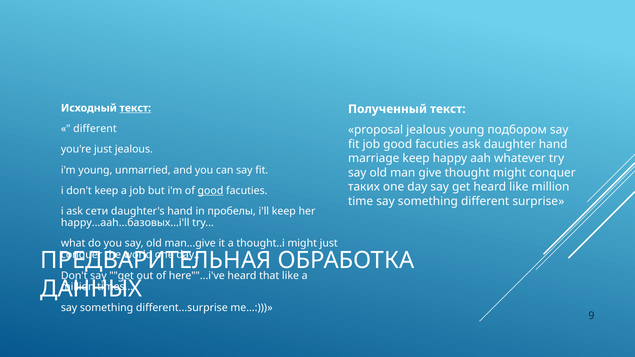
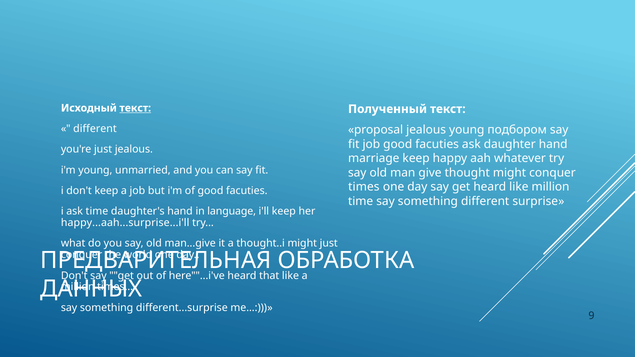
таких: таких -> times (364, 187)
good underline: present -> none (211, 191)
ask сети: сети -> time (97, 211)
пробелы: пробелы -> language (232, 211)
happy...aah...базовых...i'll: happy...aah...базовых...i'll -> happy...aah...surprise...i'll (125, 223)
